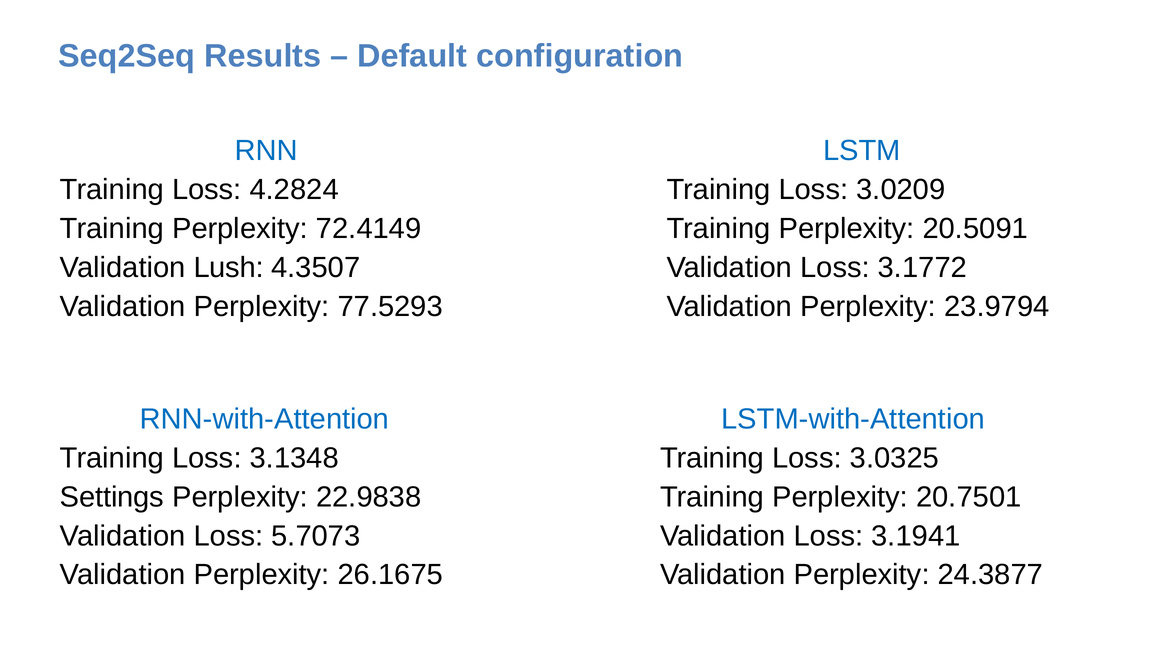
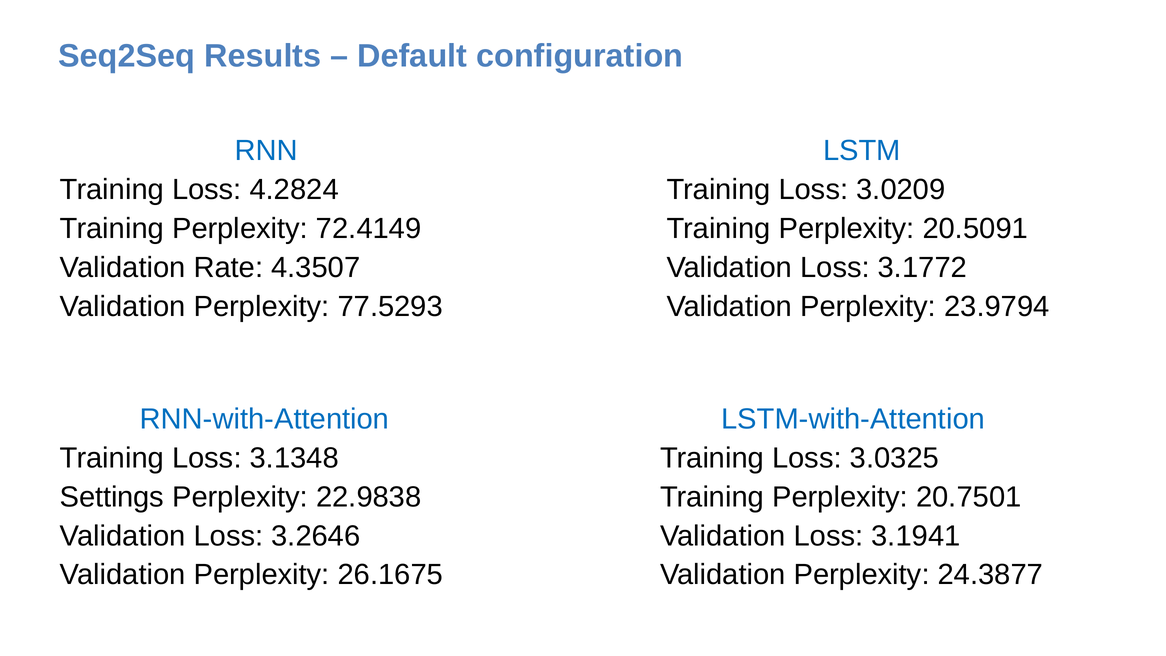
Lush: Lush -> Rate (228, 267)
5.7073: 5.7073 -> 3.2646 (316, 536)
